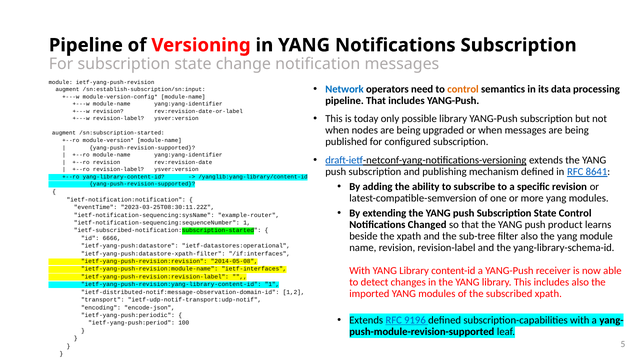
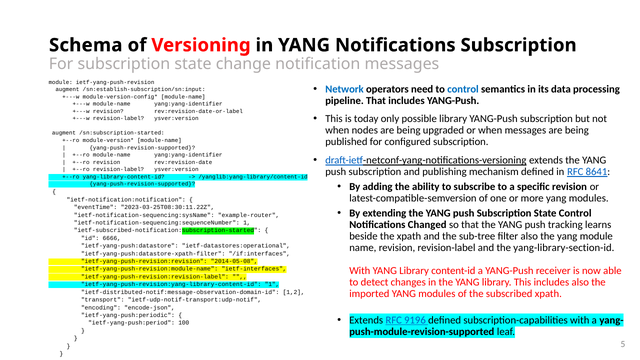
Pipeline: Pipeline -> Schema (86, 45)
control colour: orange -> blue (463, 89)
product: product -> tracking (565, 225)
yang-library-schema-id: yang-library-schema-id -> yang-library-section-id (564, 248)
